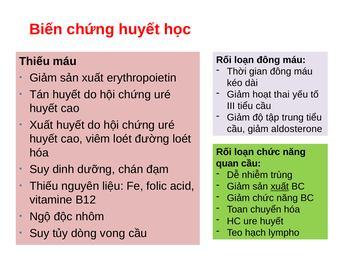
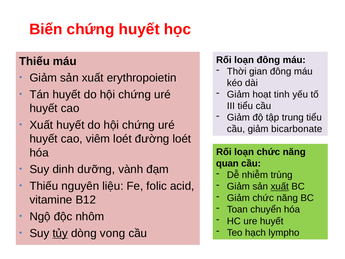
thai: thai -> tinh (282, 94)
aldosterone: aldosterone -> bicarbonate (297, 129)
chán: chán -> vành (131, 169)
tủy underline: none -> present (60, 233)
